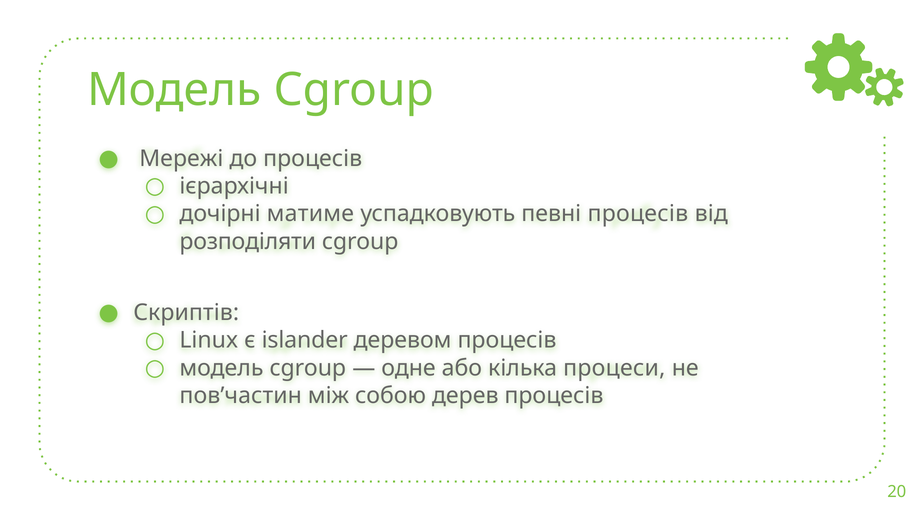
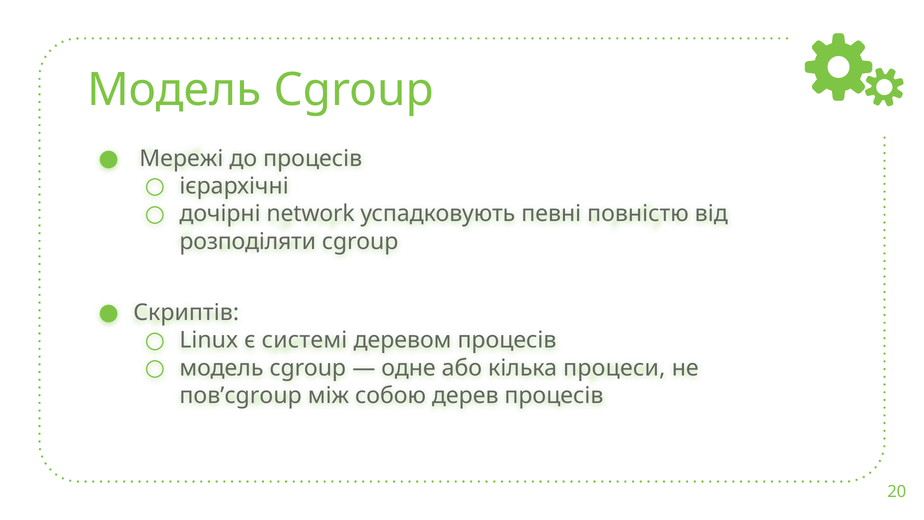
матиме: матиме -> network (311, 214)
певні процесів: процесів -> повністю (638, 214)
islander: islander -> системі (304, 340)
пов’частин: пов’частин -> пов’cgroup (241, 396)
